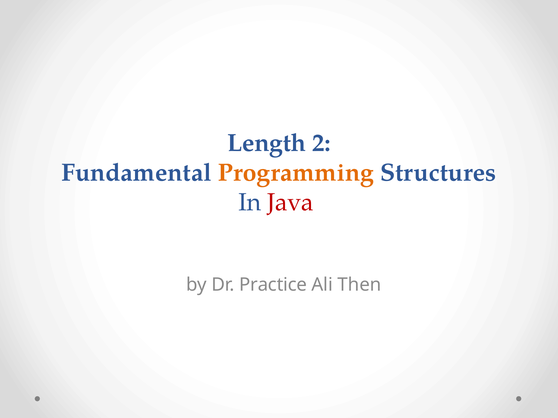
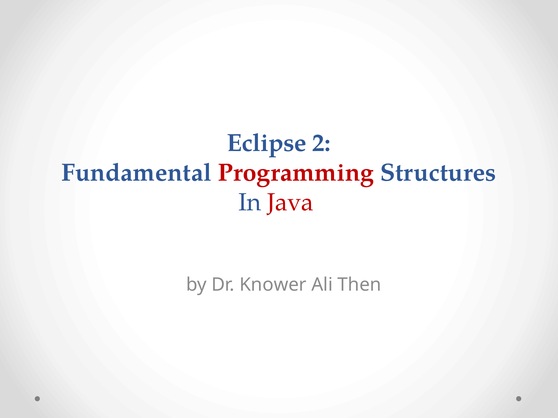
Length: Length -> Eclipse (267, 143)
Programming colour: orange -> red (296, 173)
Practice: Practice -> Knower (273, 285)
